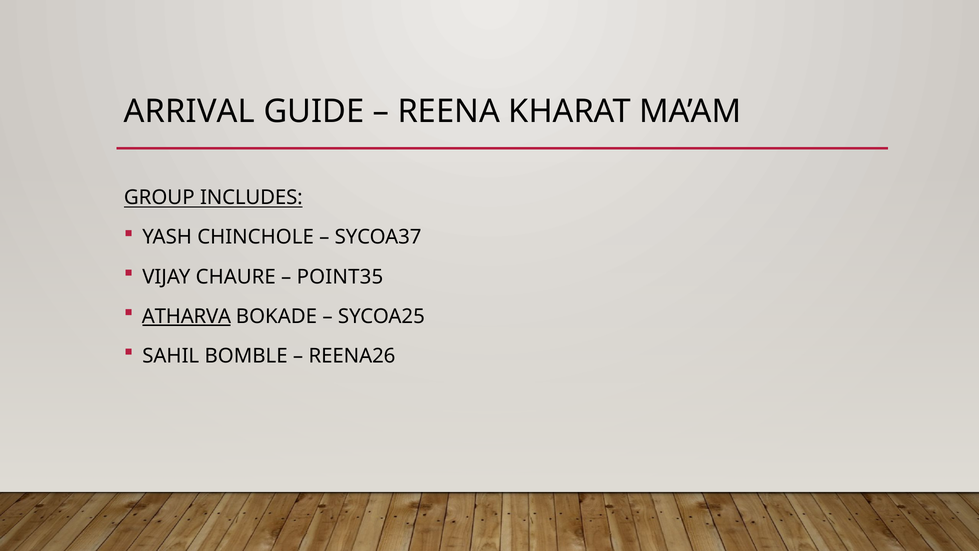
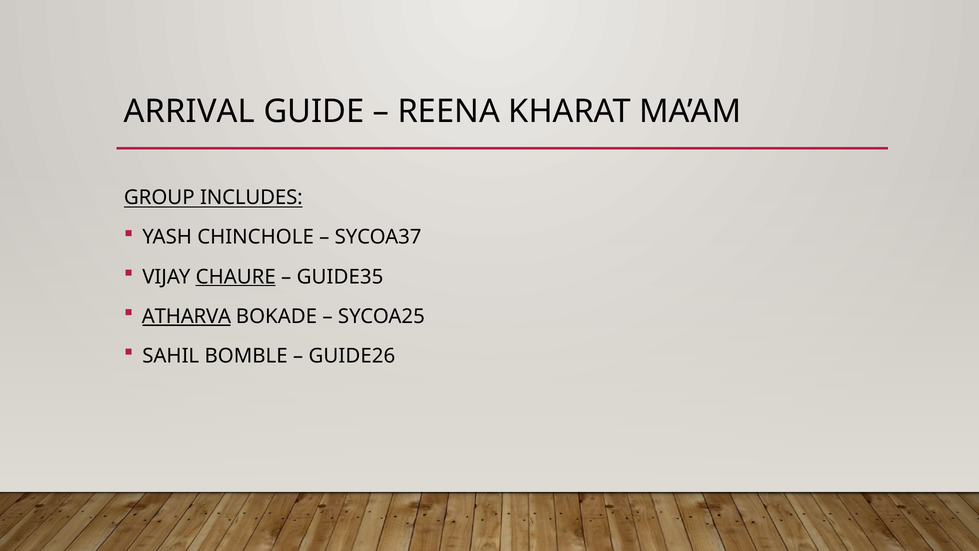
CHAURE underline: none -> present (236, 277)
POINT35: POINT35 -> GUIDE35 (340, 277)
REENA26: REENA26 -> GUIDE26 (352, 356)
